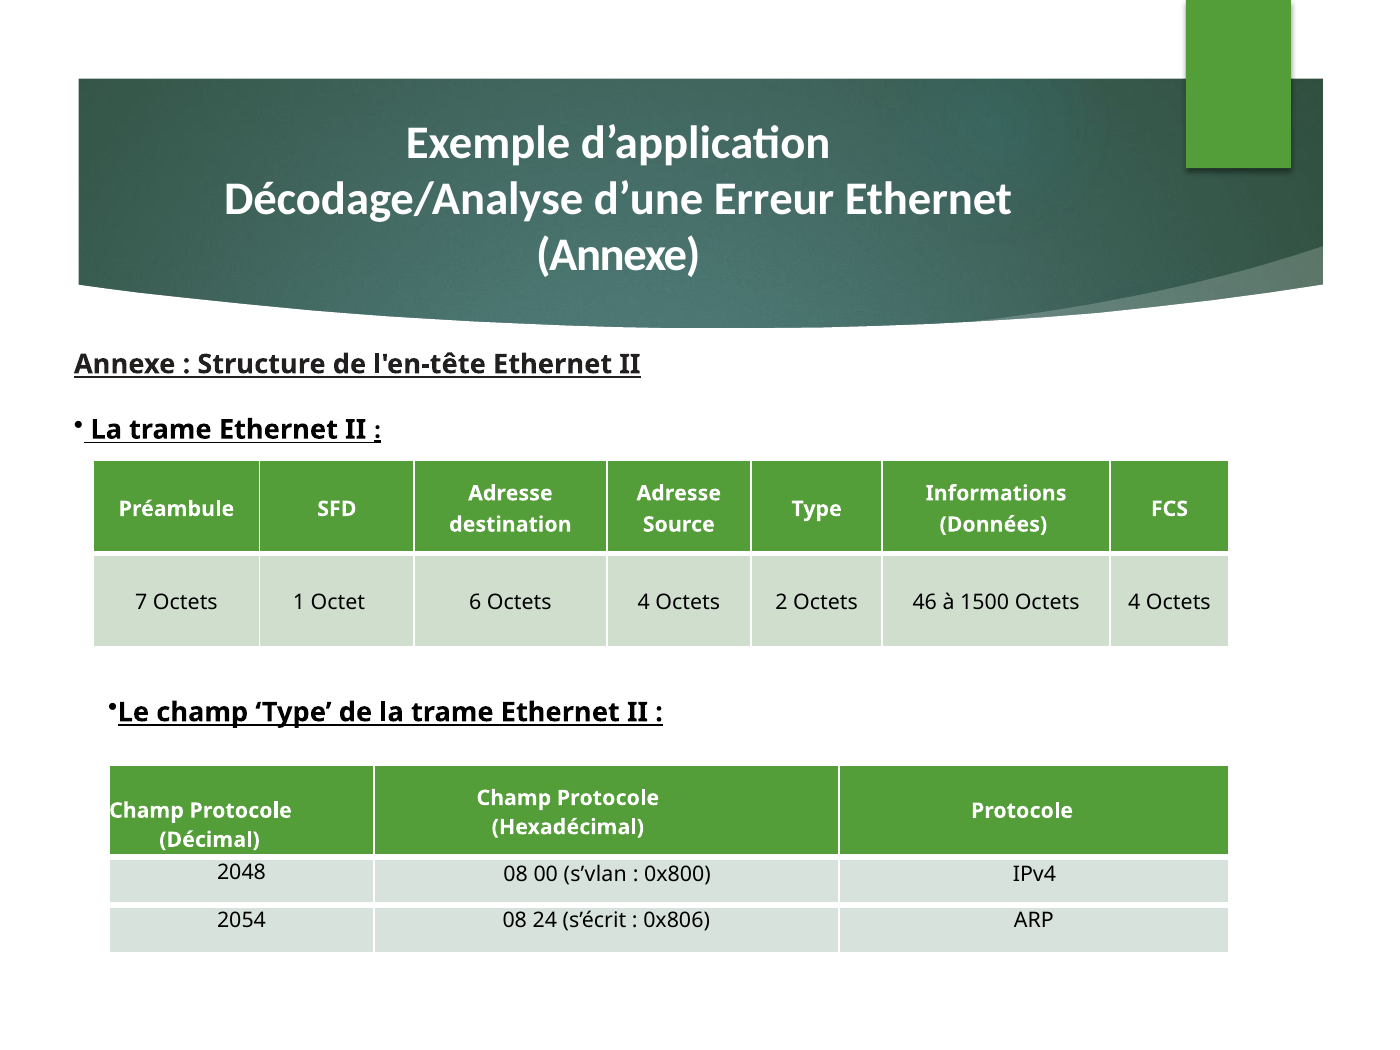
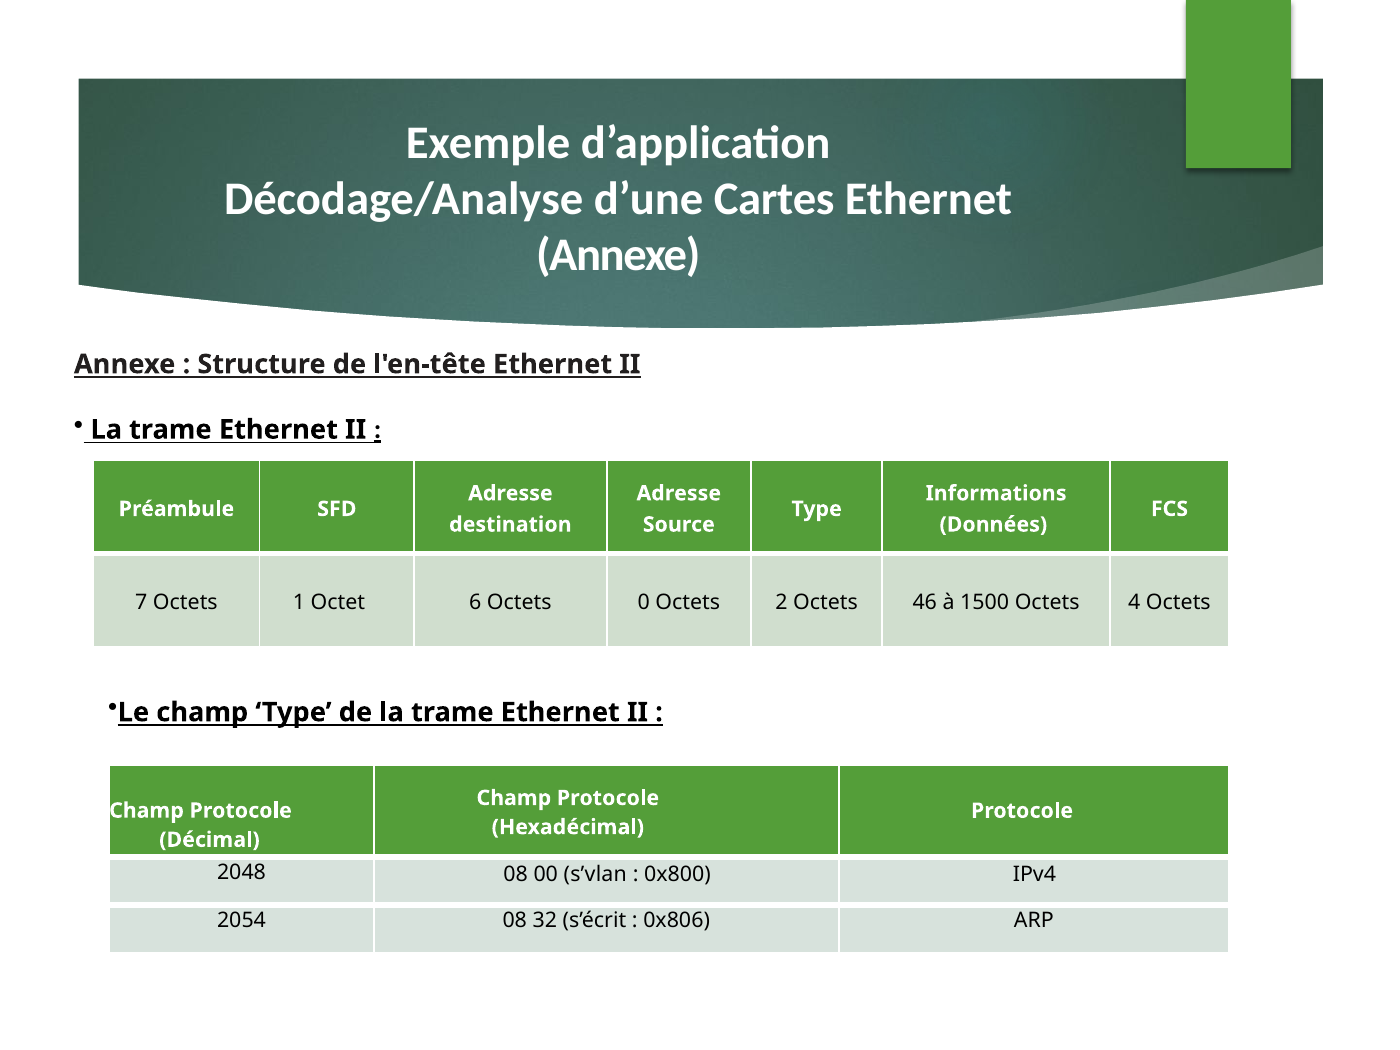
Erreur: Erreur -> Cartes (774, 200)
6 Octets 4: 4 -> 0 (644, 603)
24: 24 -> 32 (545, 921)
